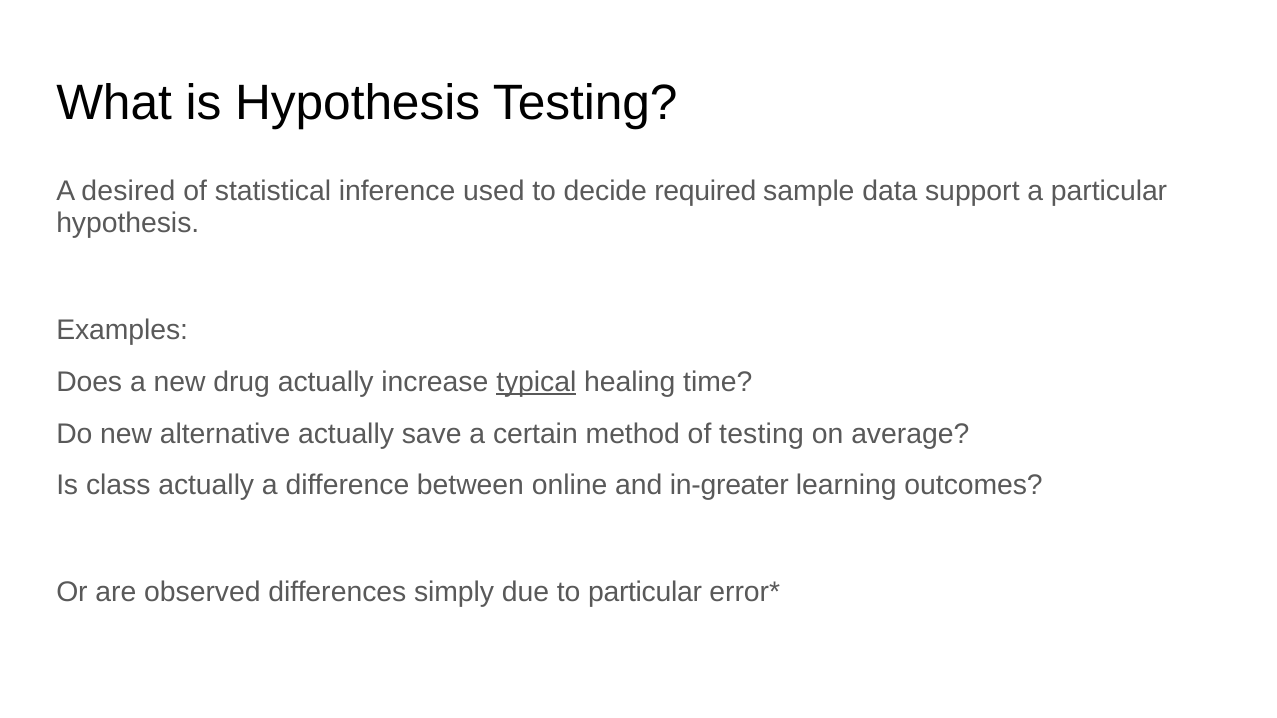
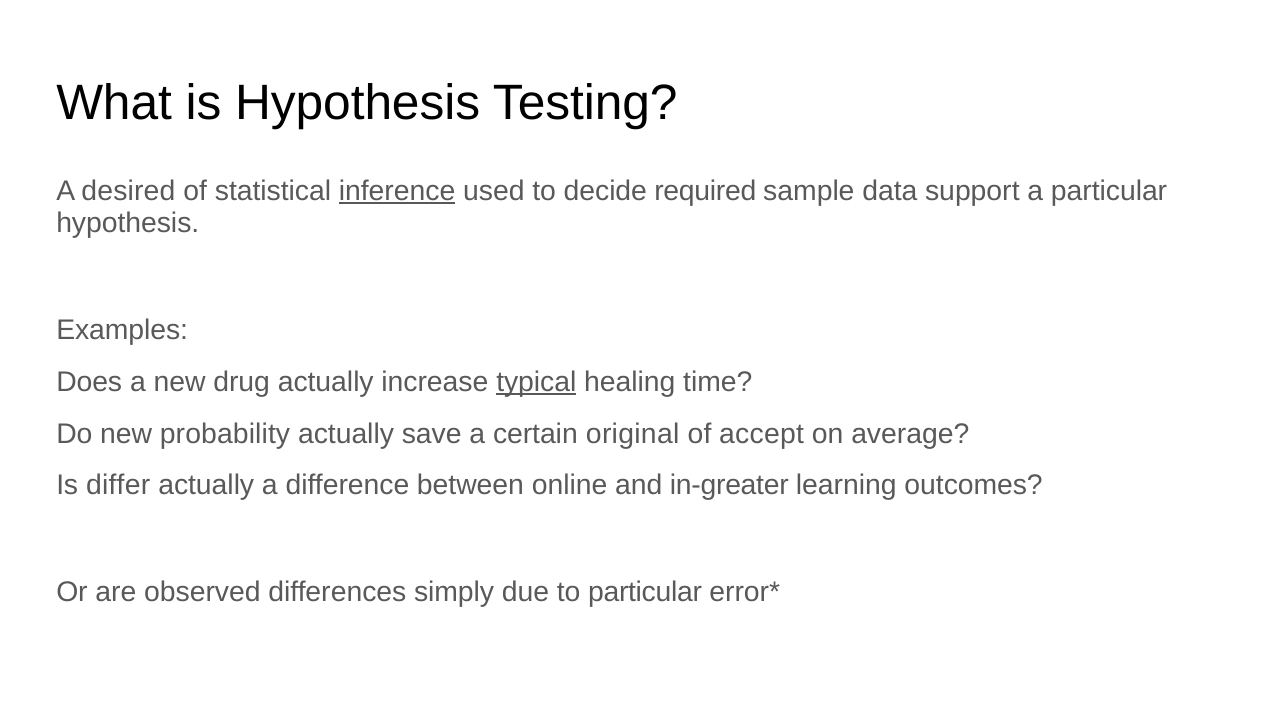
inference underline: none -> present (397, 191)
alternative: alternative -> probability (225, 434)
method: method -> original (633, 434)
of testing: testing -> accept (762, 434)
class: class -> differ (118, 486)
